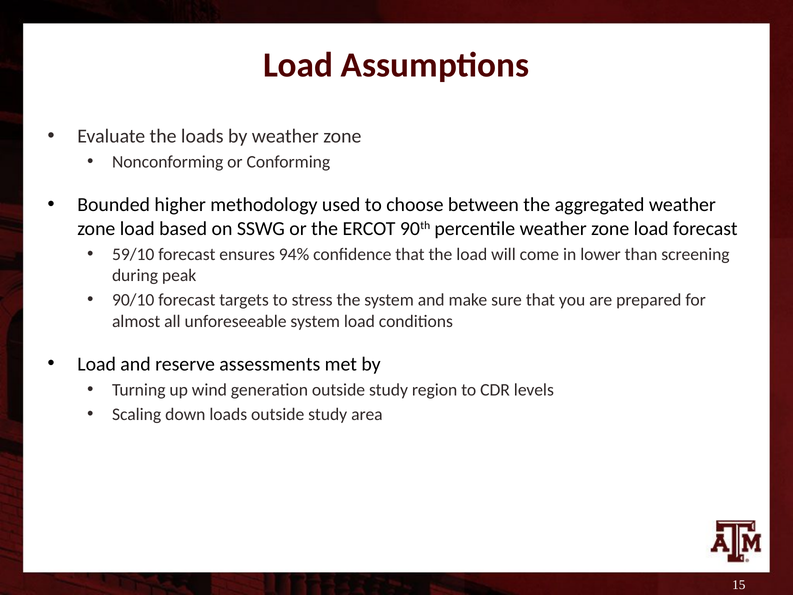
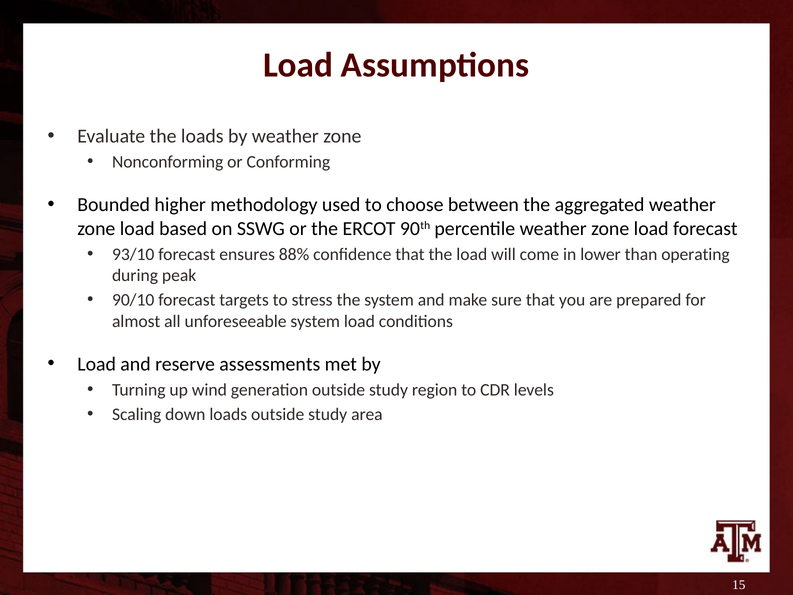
59/10: 59/10 -> 93/10 (133, 254)
94%: 94% -> 88% (294, 254)
screening: screening -> operating (695, 254)
